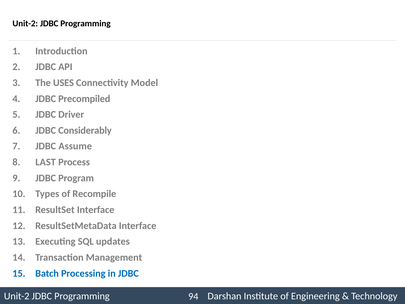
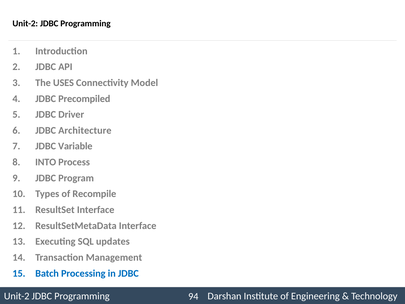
Considerably: Considerably -> Architecture (85, 130)
Assume: Assume -> Variable (75, 146)
LAST: LAST -> INTO (46, 162)
